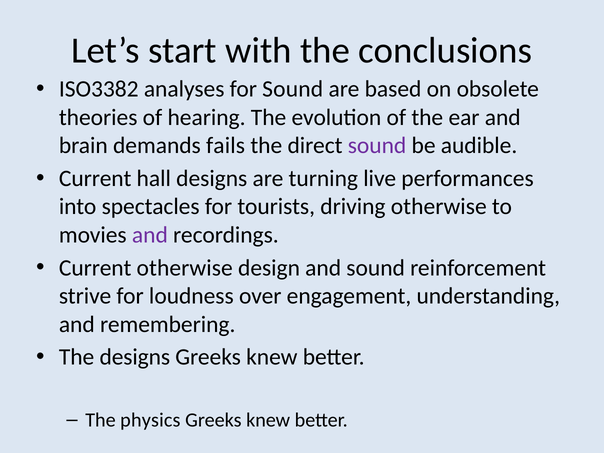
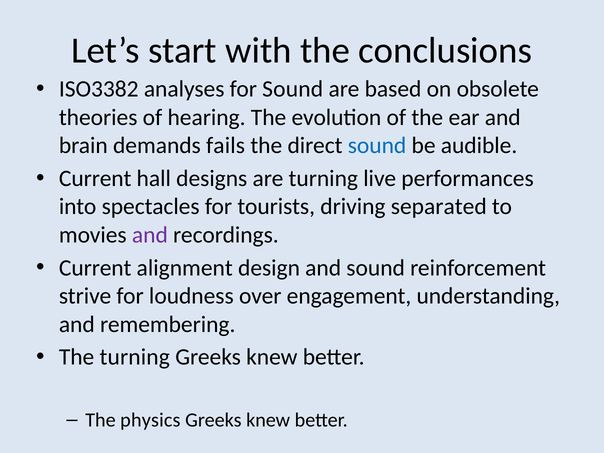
sound colour: purple -> blue (377, 146)
driving otherwise: otherwise -> separated (439, 207)
Current otherwise: otherwise -> alignment (185, 268)
The designs: designs -> turning (135, 357)
